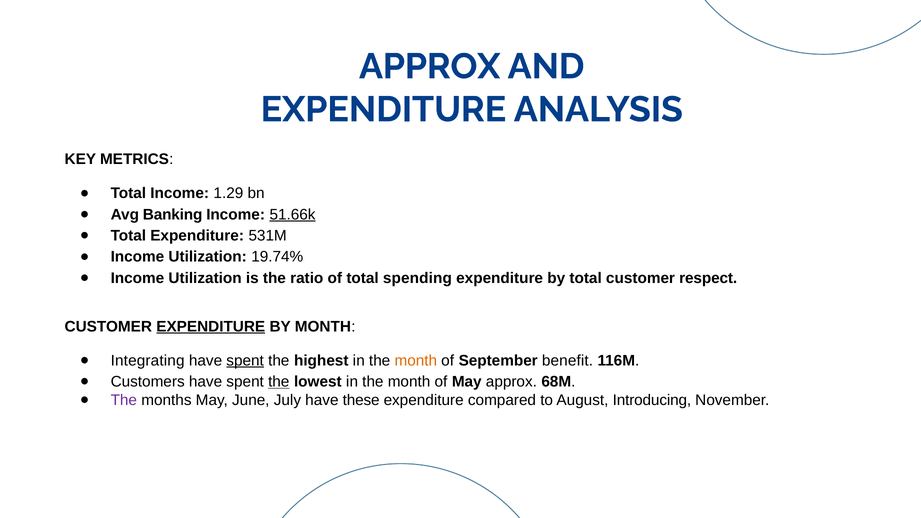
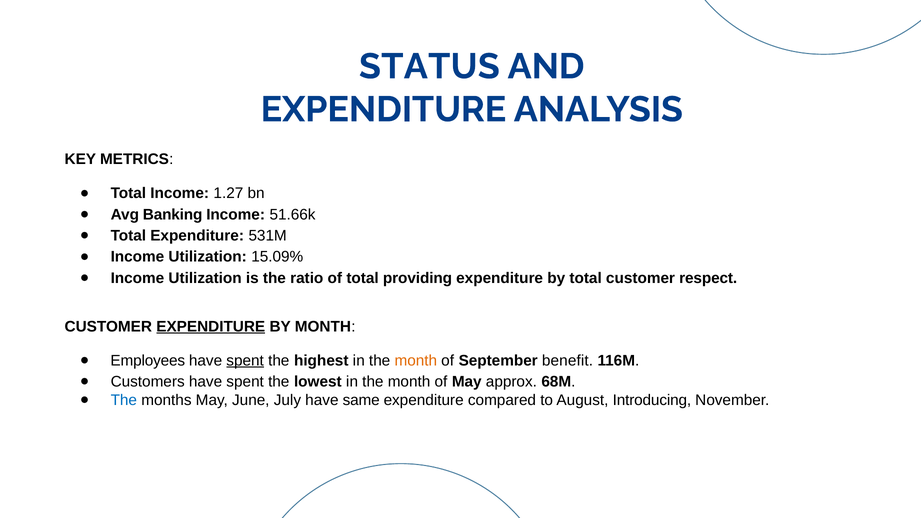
APPROX: APPROX -> STATUS (429, 67)
1.29: 1.29 -> 1.27 (228, 193)
51.66k underline: present -> none (293, 215)
19.74%: 19.74% -> 15.09% (277, 257)
spending: spending -> providing (418, 278)
Integrating: Integrating -> Employees (148, 361)
the underline: present -> none (279, 382)
The colour: purple -> blue (124, 400)
these: these -> same (361, 400)
